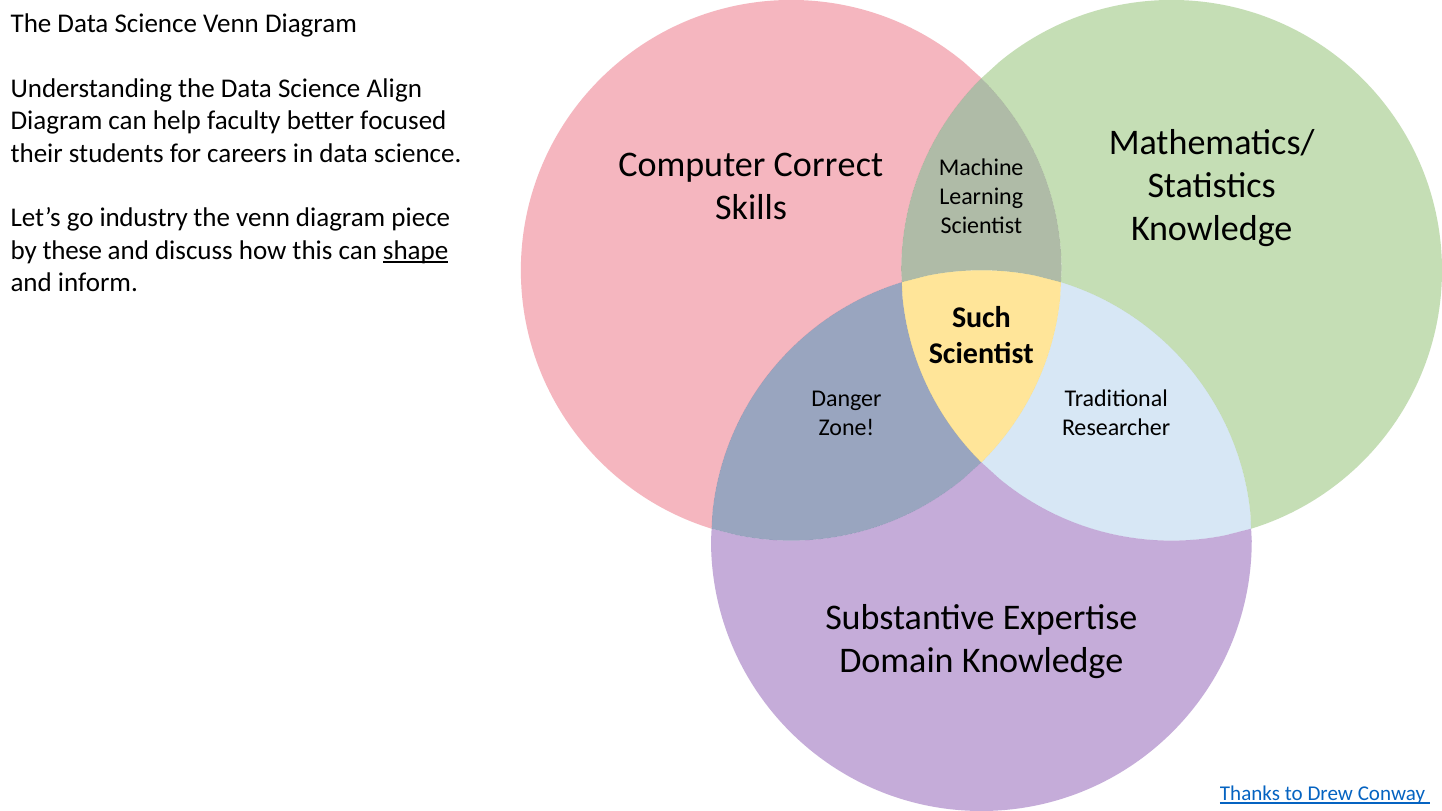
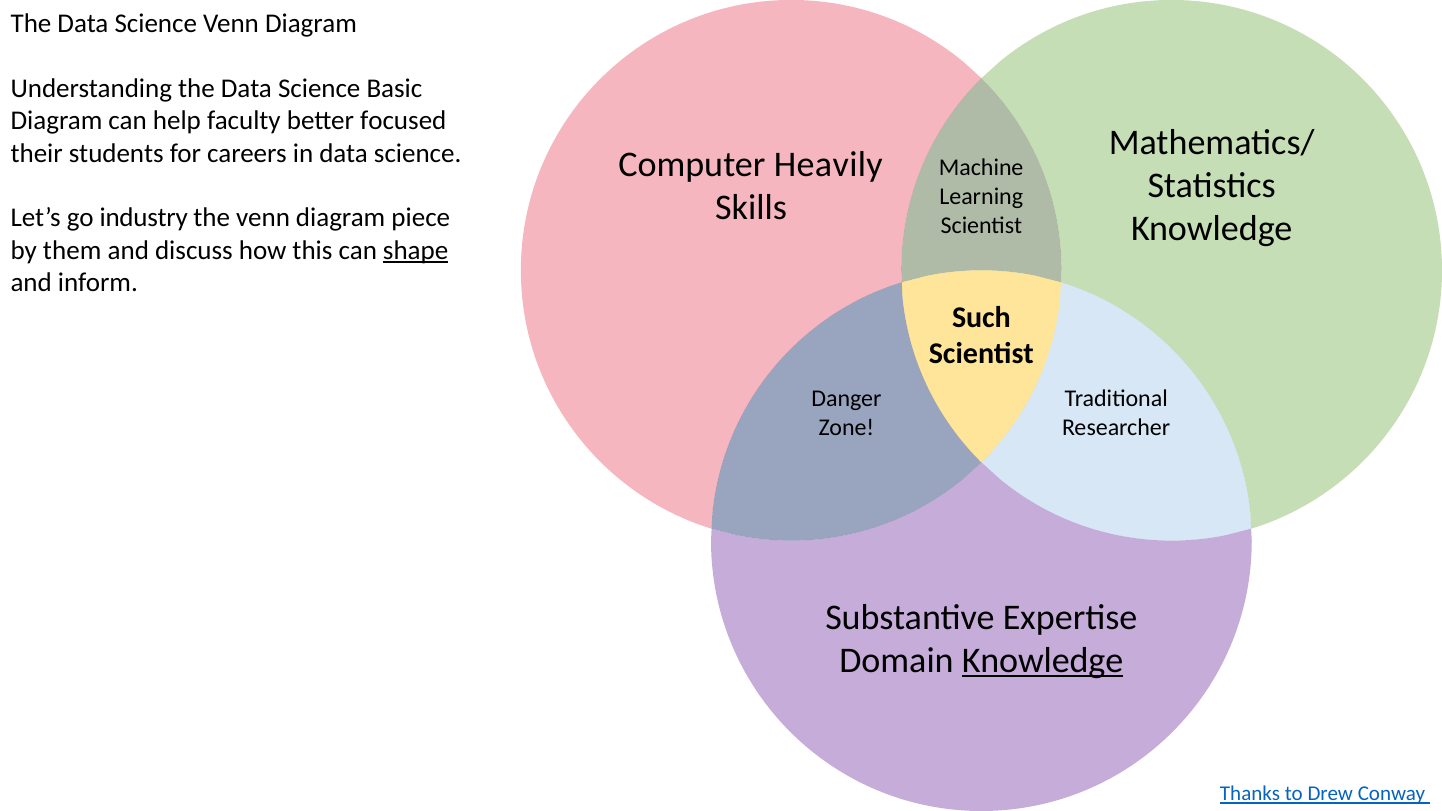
Align: Align -> Basic (394, 88)
Correct: Correct -> Heavily (828, 164)
these: these -> them (72, 251)
Knowledge underline: none -> present (1043, 661)
